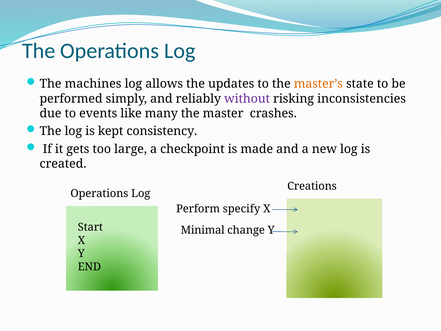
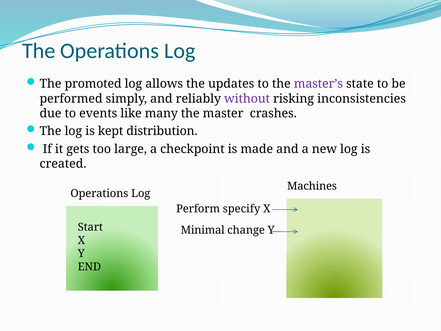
machines: machines -> promoted (93, 84)
master’s colour: orange -> purple (318, 84)
consistency: consistency -> distribution (162, 131)
Creations: Creations -> Machines (312, 186)
